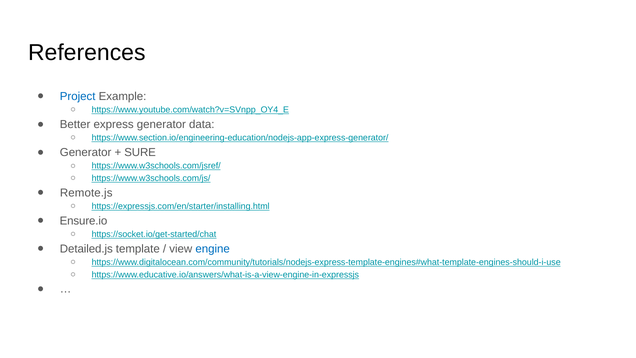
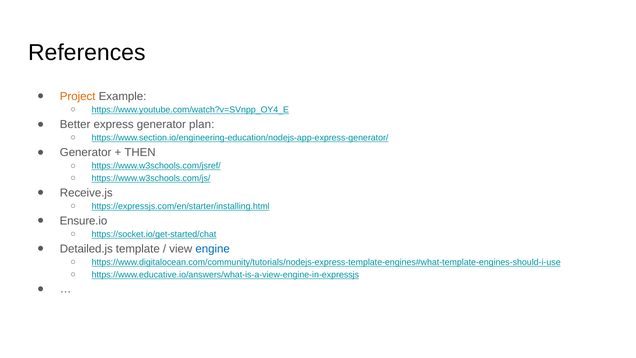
Project colour: blue -> orange (78, 96)
data: data -> plan (202, 124)
SURE: SURE -> THEN (140, 152)
Remote.js: Remote.js -> Receive.js (86, 193)
